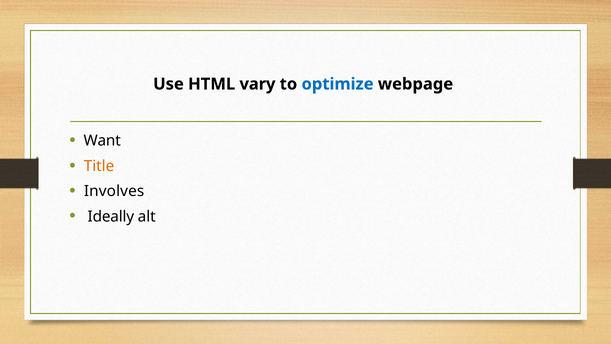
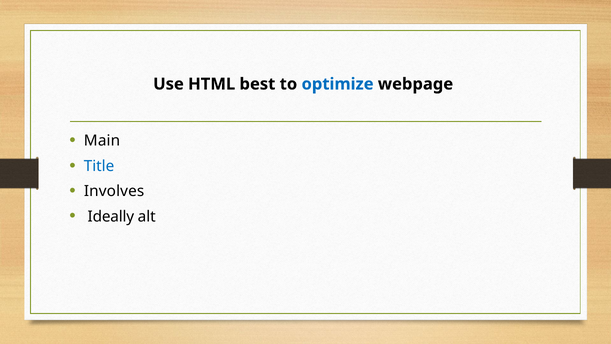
vary: vary -> best (257, 84)
Want: Want -> Main (102, 141)
Title colour: orange -> blue (99, 166)
